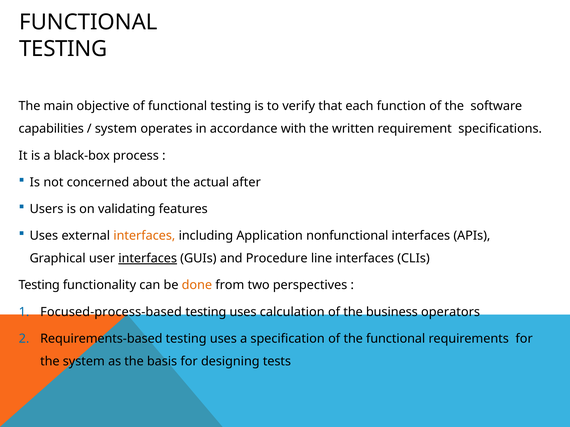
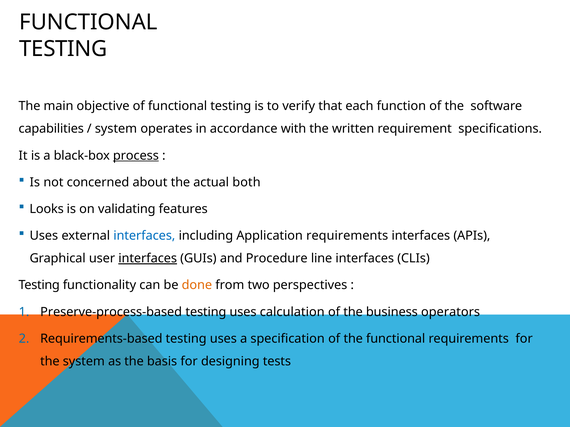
process underline: none -> present (136, 156)
after: after -> both (246, 182)
Users: Users -> Looks (47, 209)
interfaces colour: orange -> blue (144, 236)
Application nonfunctional: nonfunctional -> requirements (347, 236)
Focused-process-based: Focused-process-based -> Preserve-process-based (111, 312)
